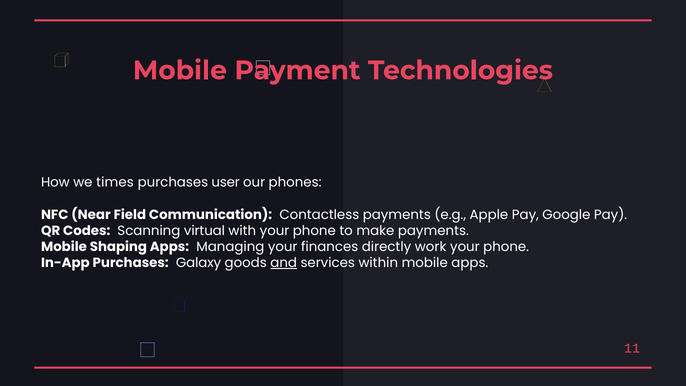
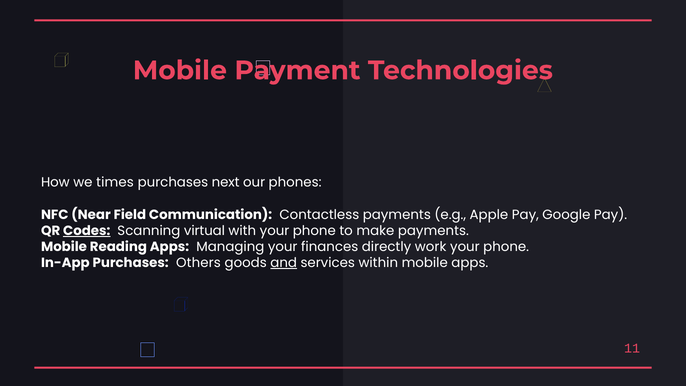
user: user -> next (226, 183)
Codes underline: none -> present (87, 231)
Shaping: Shaping -> Reading (118, 247)
Galaxy: Galaxy -> Others (198, 263)
